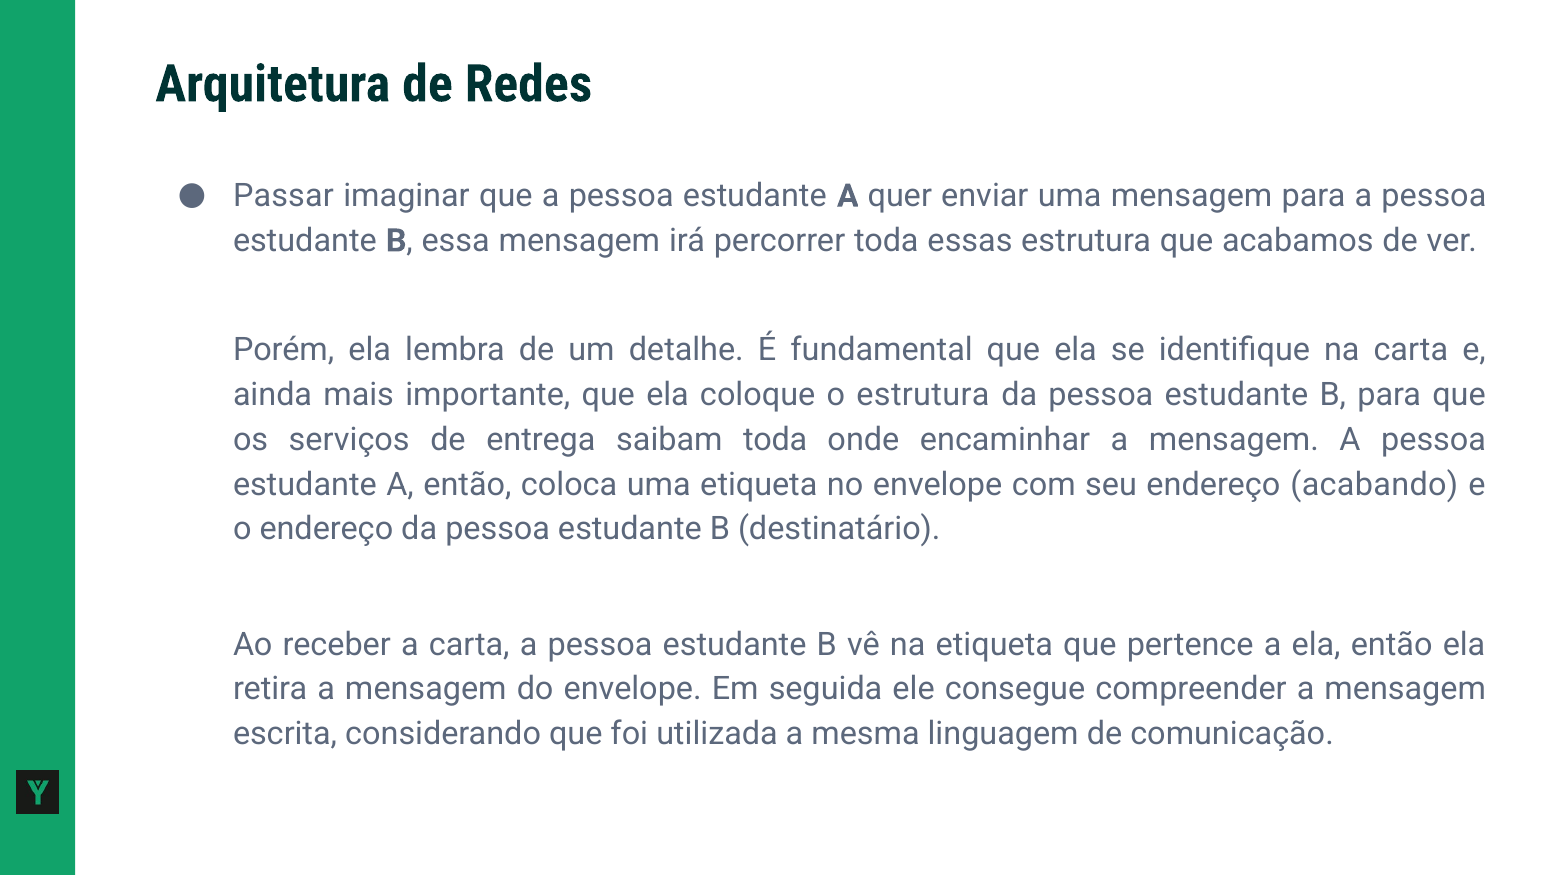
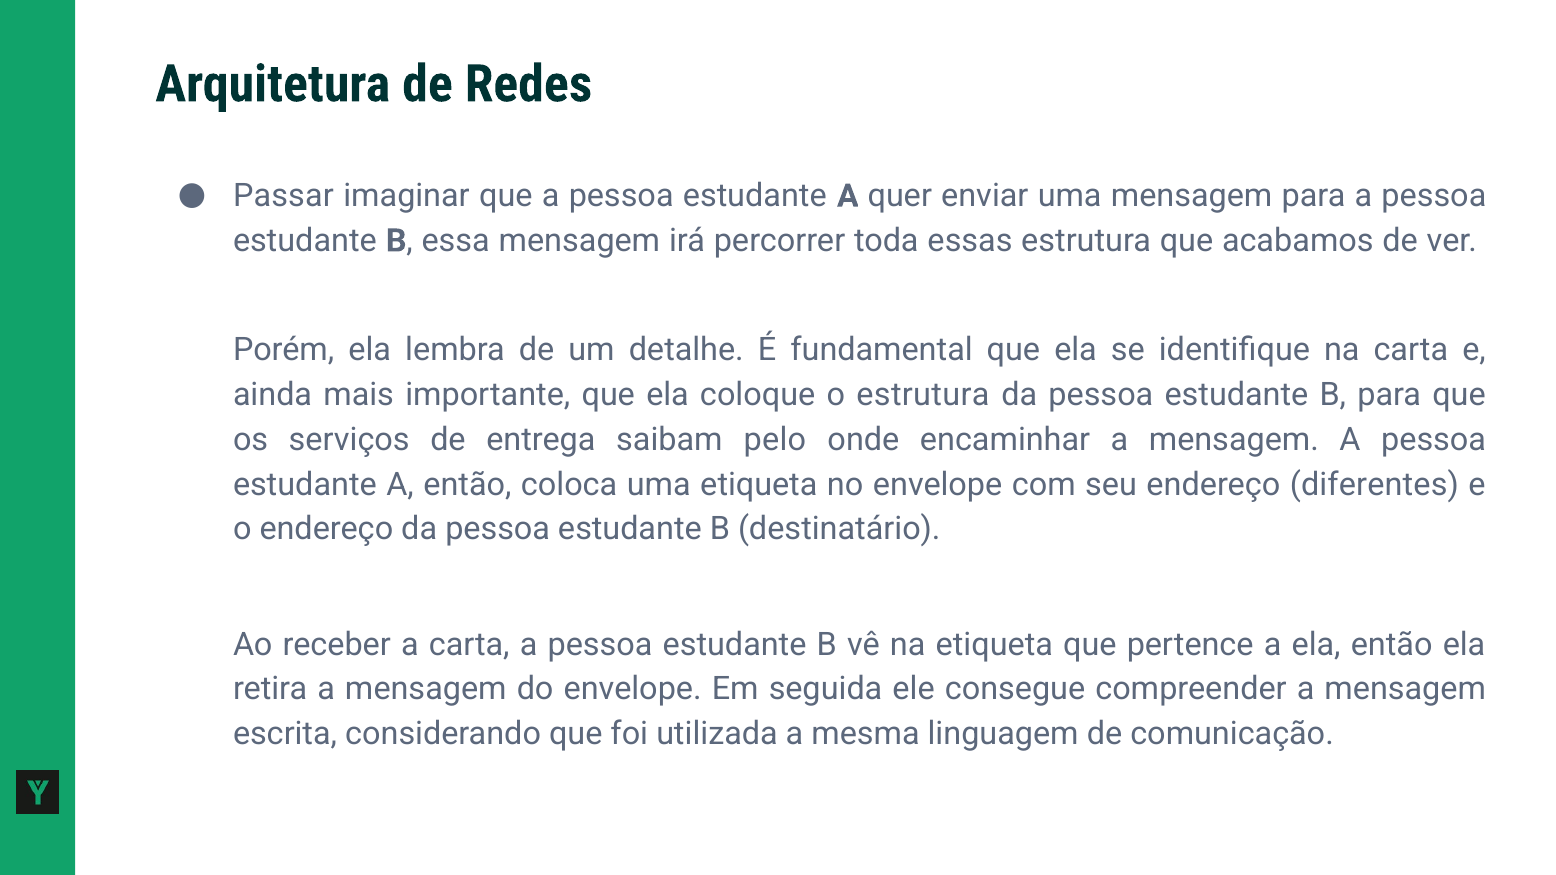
saibam toda: toda -> pelo (775, 440)
acabando: acabando -> diferentes (1374, 485)
